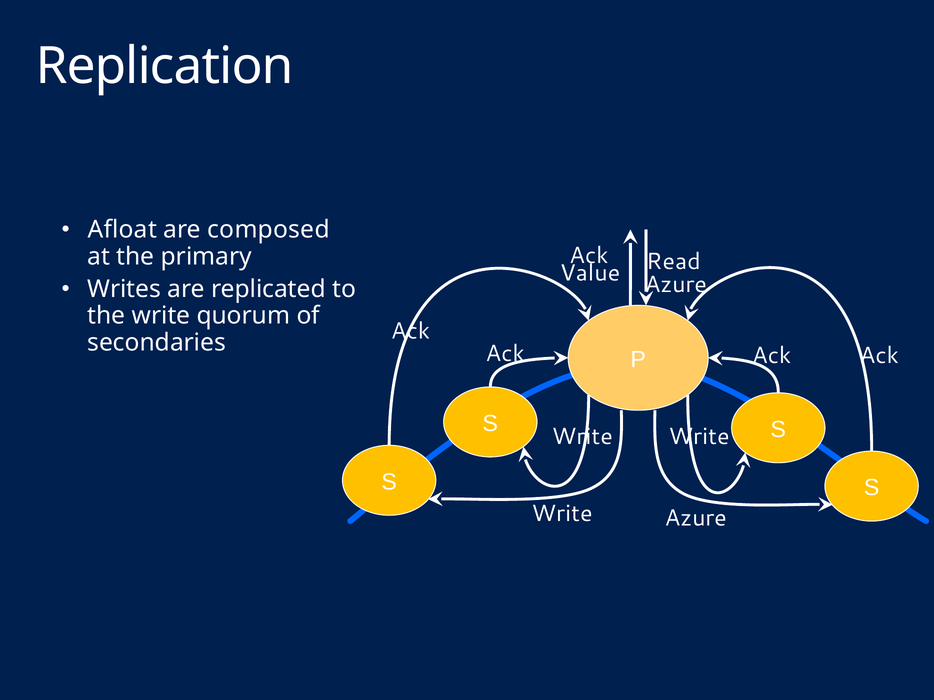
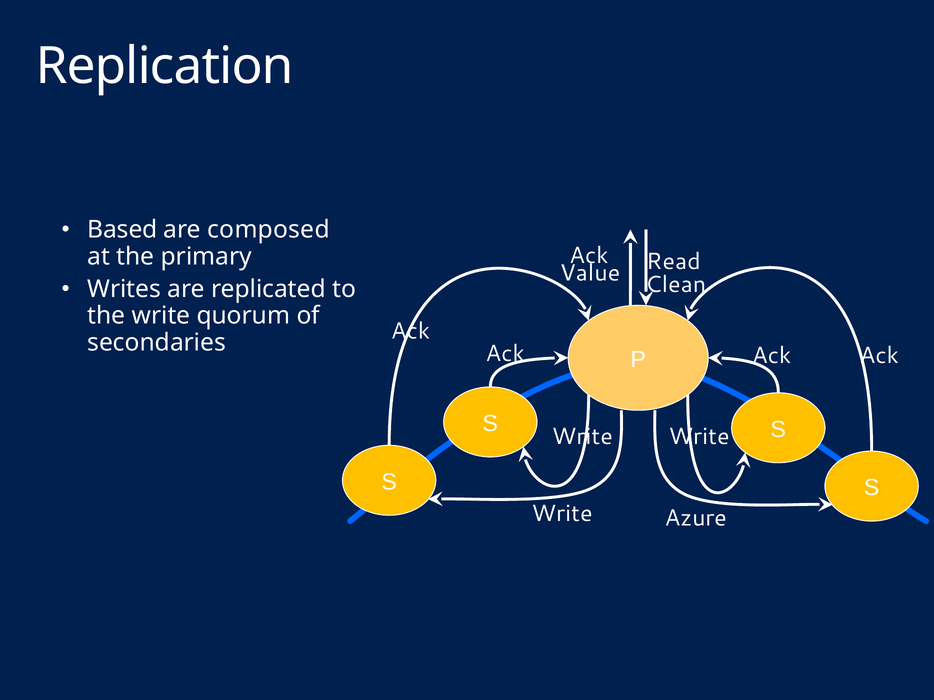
Afloat: Afloat -> Based (122, 230)
Value Azure: Azure -> Clean (676, 285)
